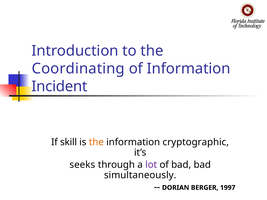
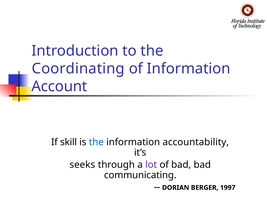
Incident: Incident -> Account (59, 86)
the colour: orange -> blue (96, 142)
cryptographic: cryptographic -> accountability (196, 142)
simultaneously: simultaneously -> communicating (140, 175)
